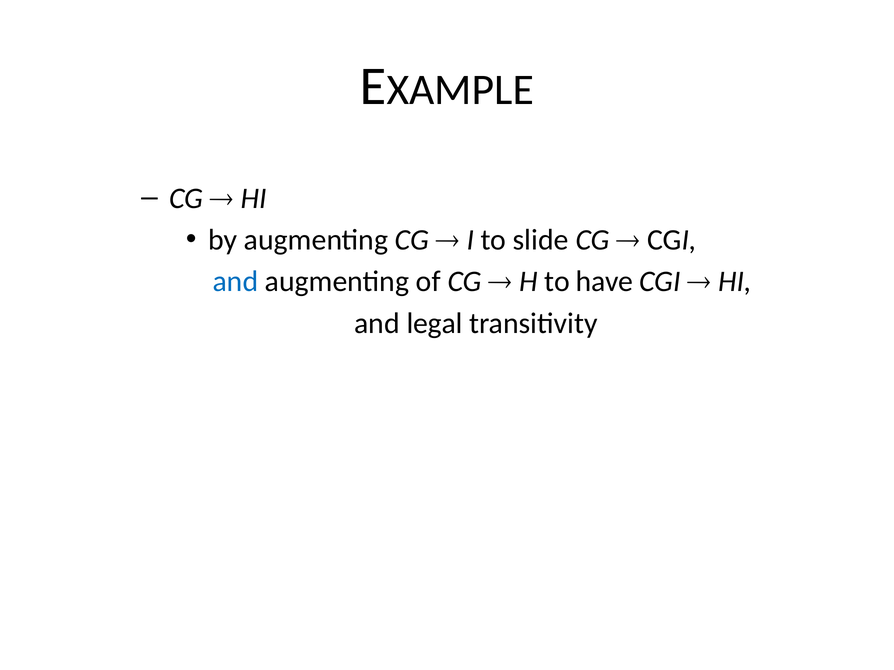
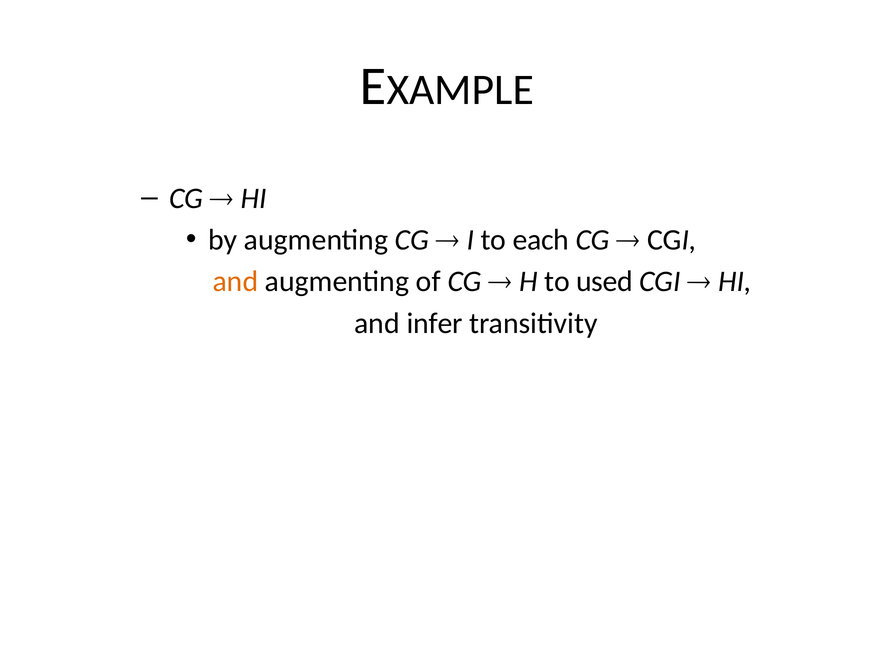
slide: slide -> each (541, 240)
and colour: blue -> orange (235, 282)
have: have -> used (605, 282)
legal: legal -> infer (435, 323)
